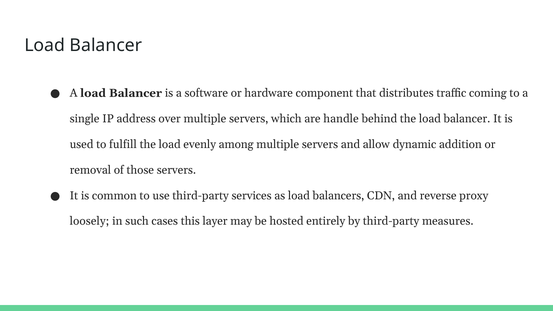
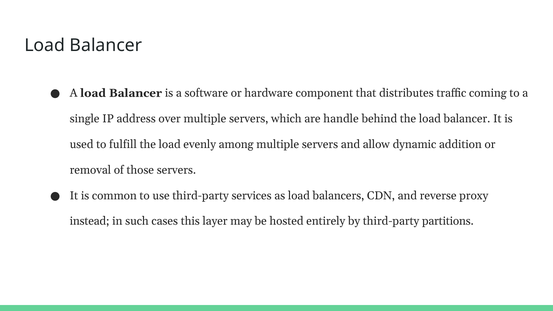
loosely: loosely -> instead (90, 221)
measures: measures -> partitions (448, 221)
